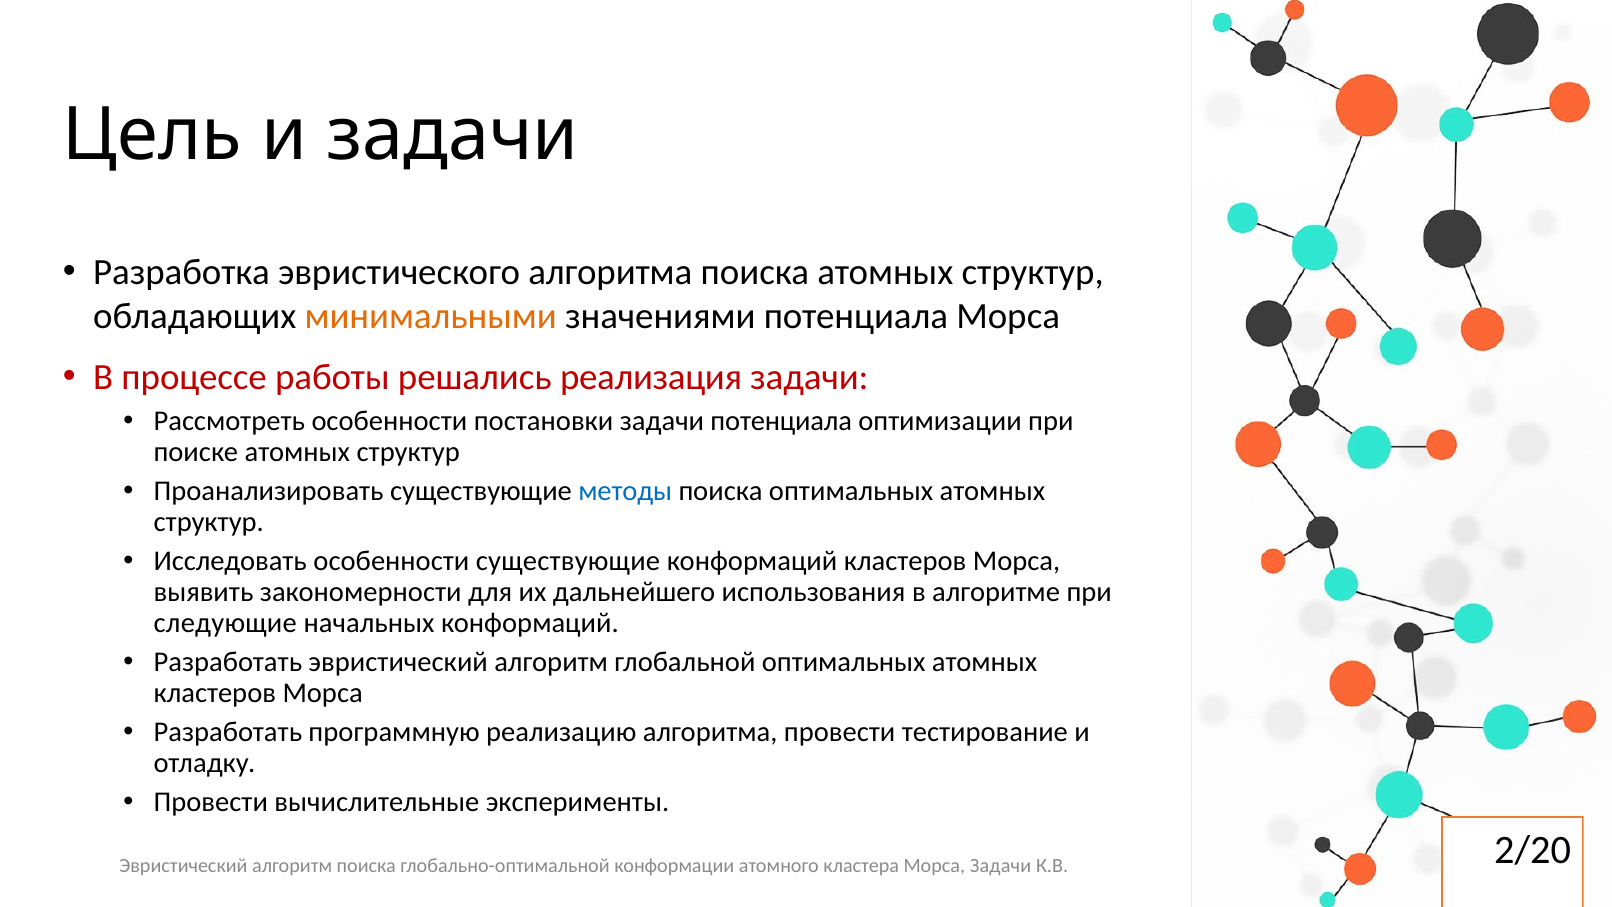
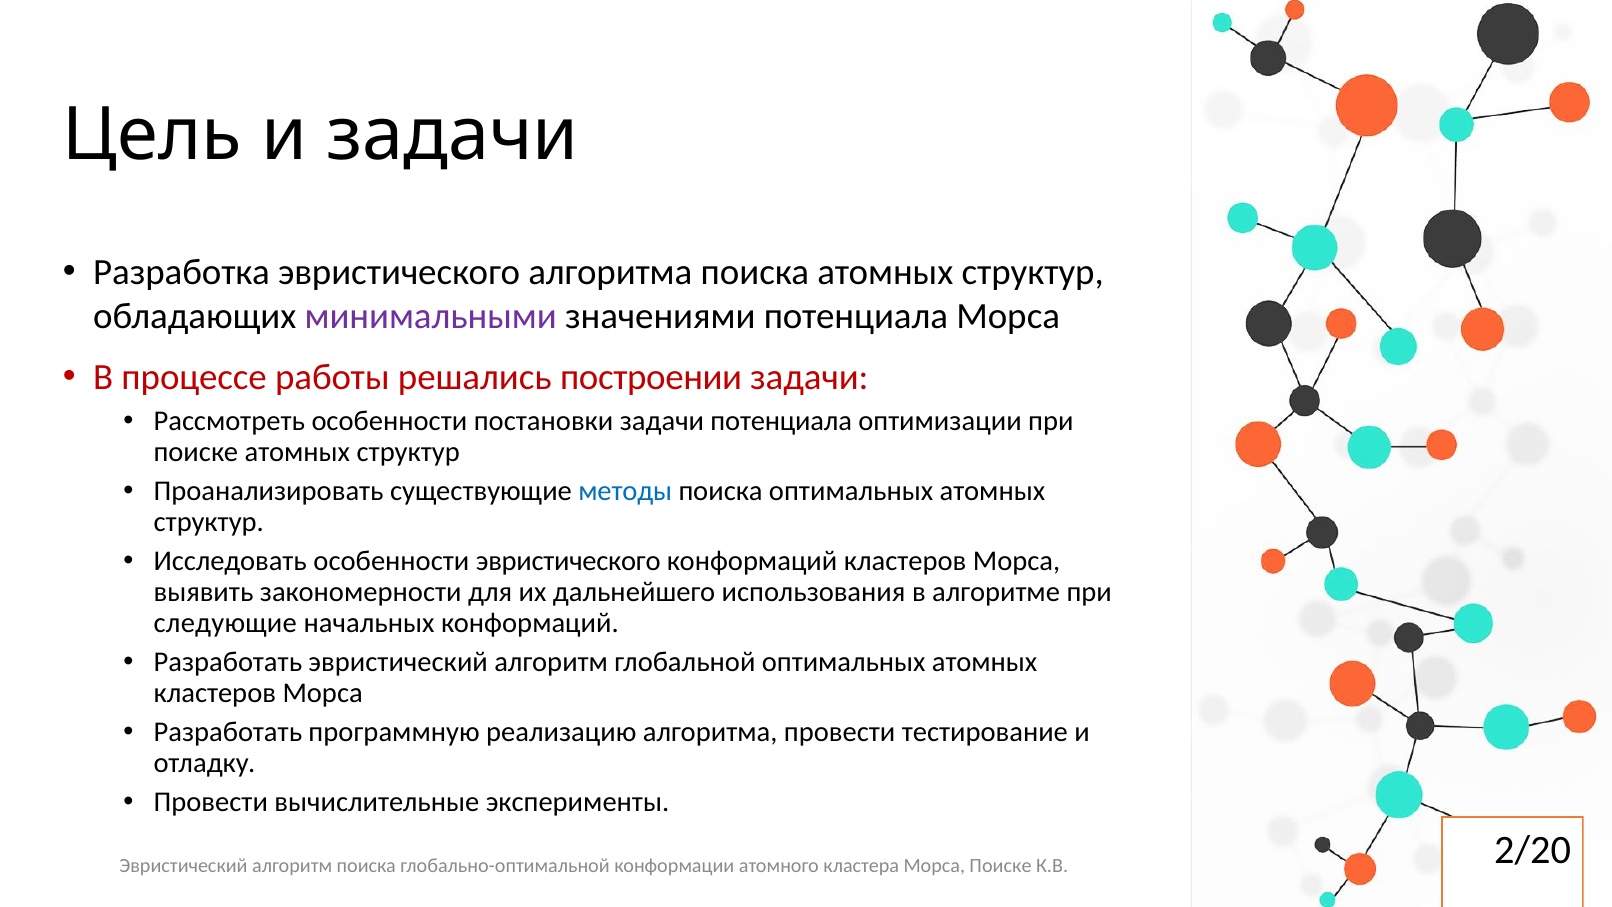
минимальными colour: orange -> purple (431, 316)
реализация: реализация -> построении (651, 378)
особенности существующие: существующие -> эвристического (568, 561)
Морса Задачи: Задачи -> Поиске (1001, 866)
